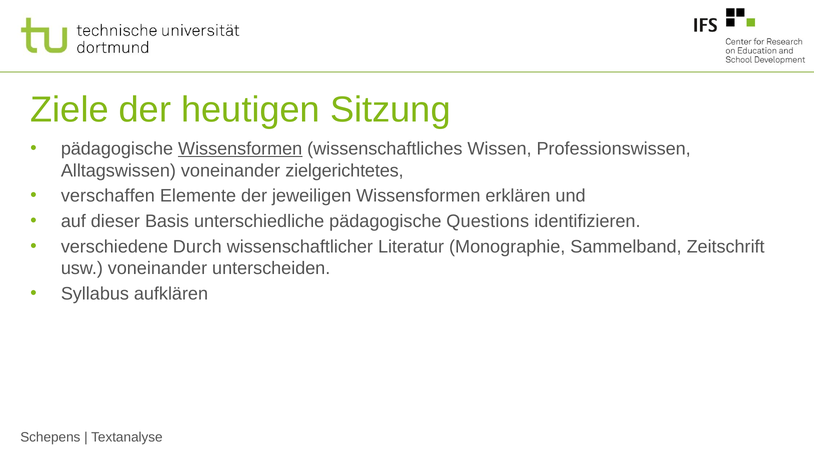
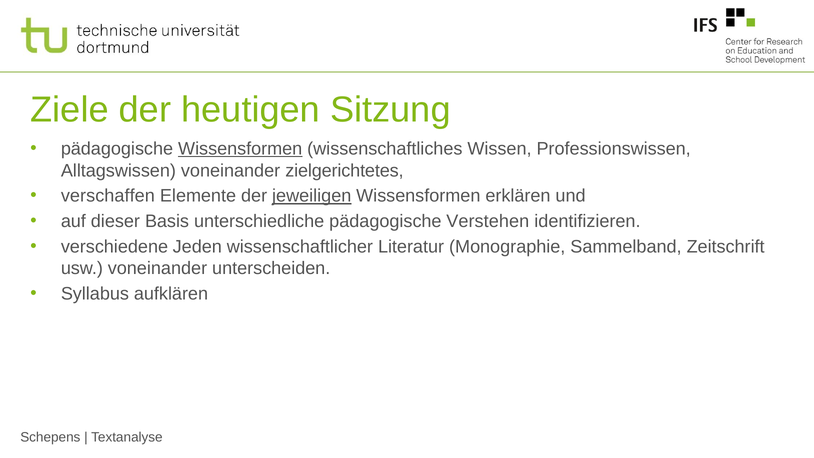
jeweiligen underline: none -> present (312, 196)
Questions: Questions -> Verstehen (488, 221)
Durch: Durch -> Jeden (197, 247)
